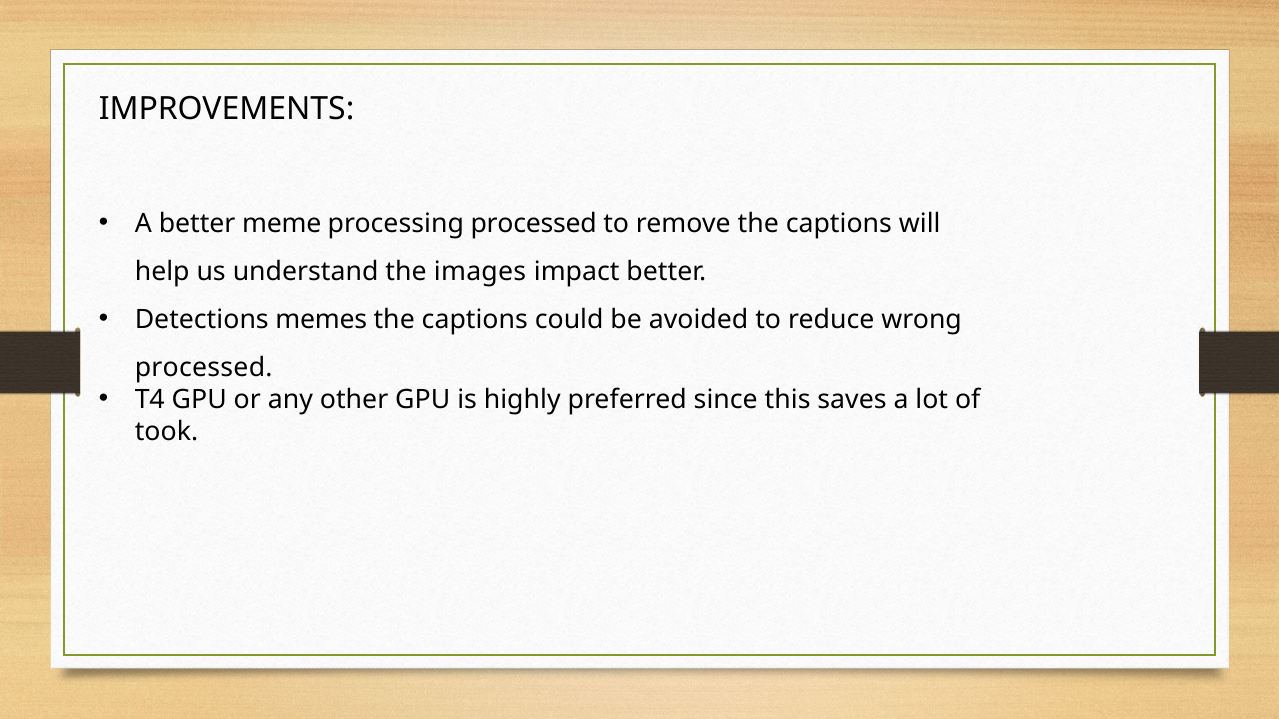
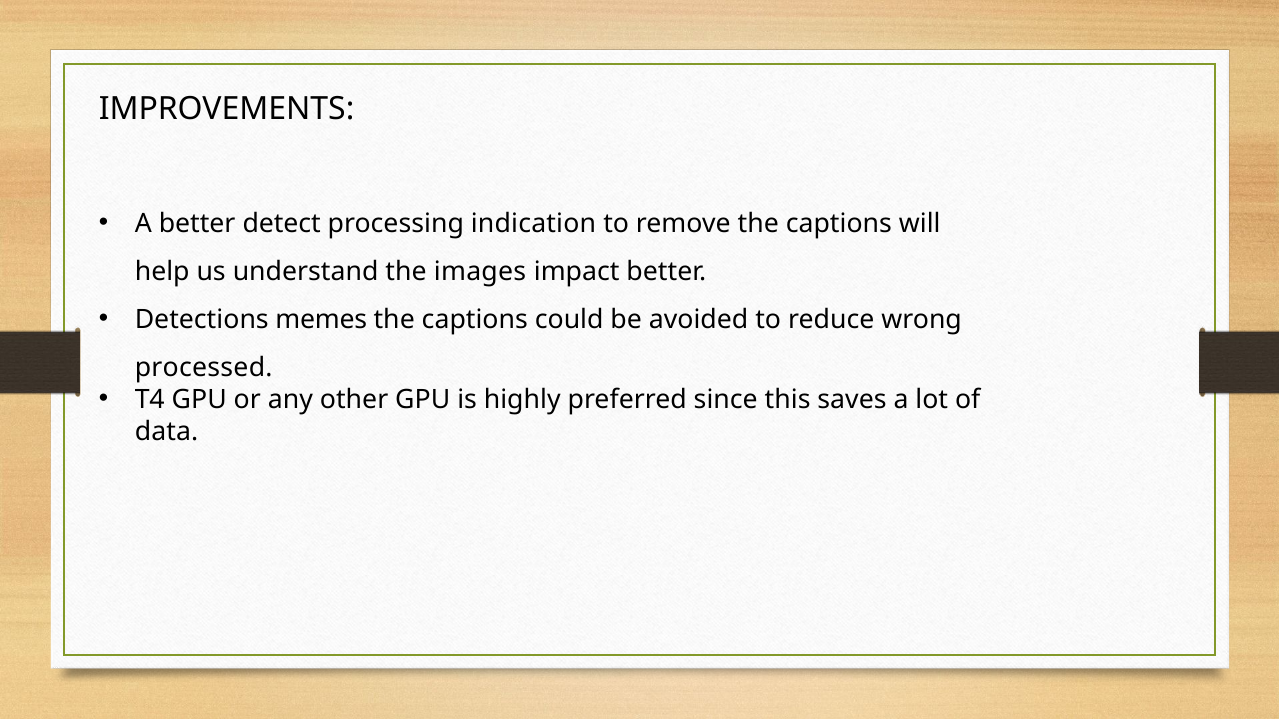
meme: meme -> detect (282, 224)
processing processed: processed -> indication (533, 224)
took: took -> data (167, 432)
